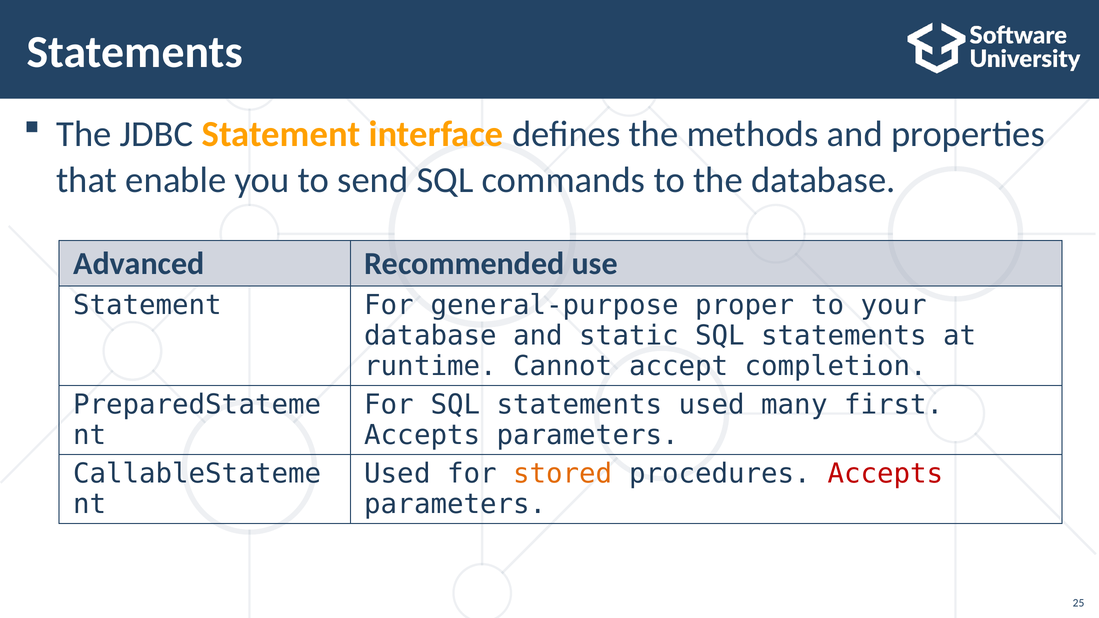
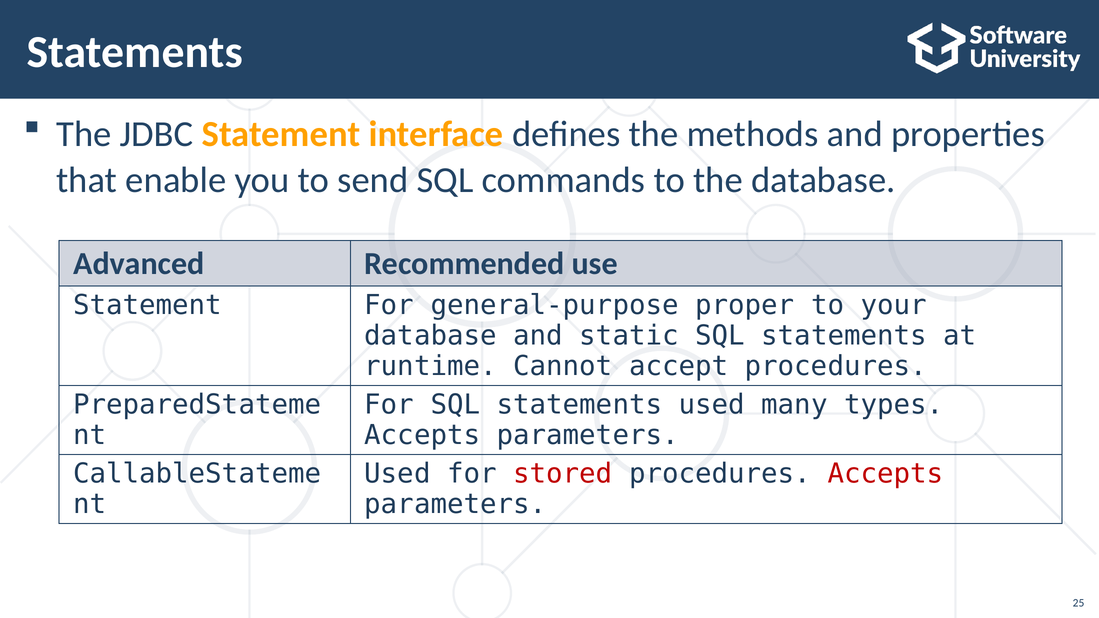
accept completion: completion -> procedures (836, 366)
first: first -> types (894, 405)
stored colour: orange -> red (563, 474)
